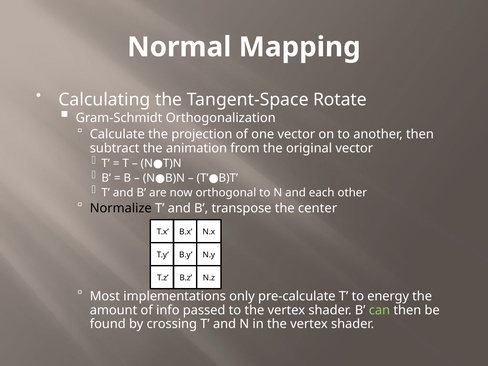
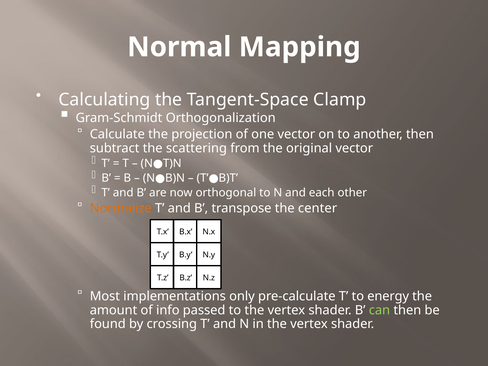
Rotate: Rotate -> Clamp (340, 100)
animation: animation -> scattering (196, 148)
Normalize colour: black -> orange (121, 208)
